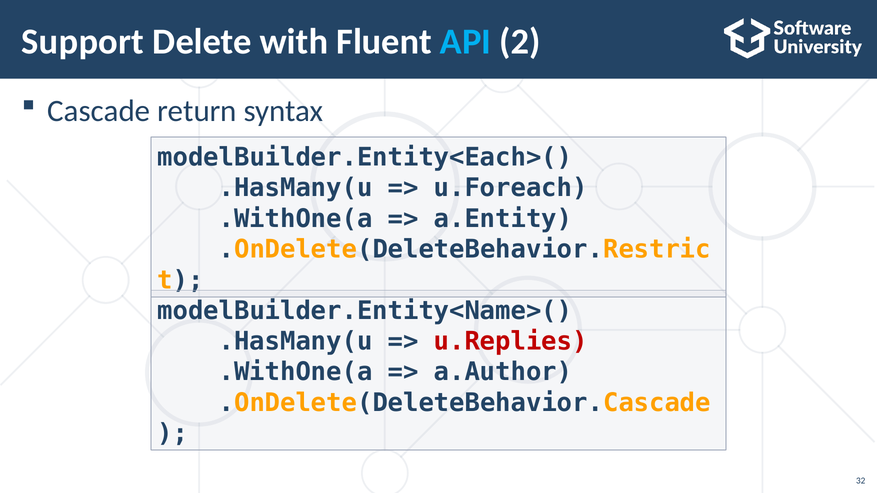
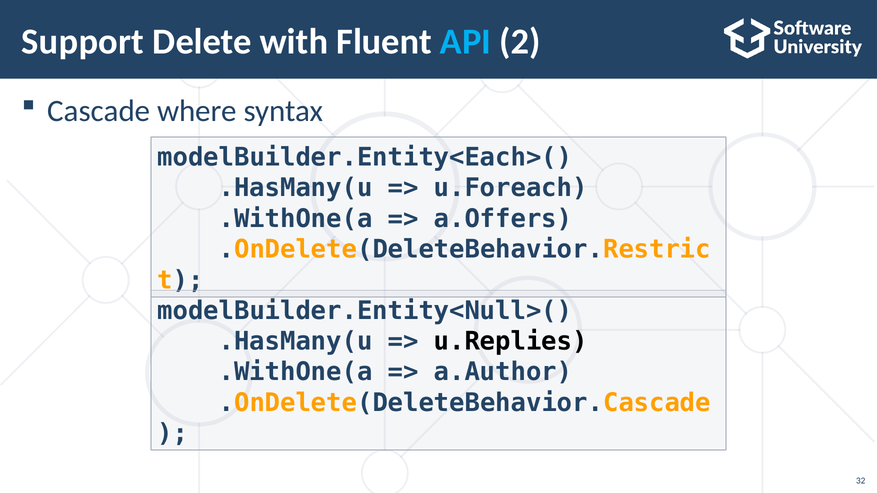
return: return -> where (197, 111)
a.Entity: a.Entity -> a.Offers (503, 219)
modelBuilder.Entity<Name>(: modelBuilder.Entity<Name>( -> modelBuilder.Entity<Null>( (365, 311)
u.Replies colour: red -> black (511, 342)
